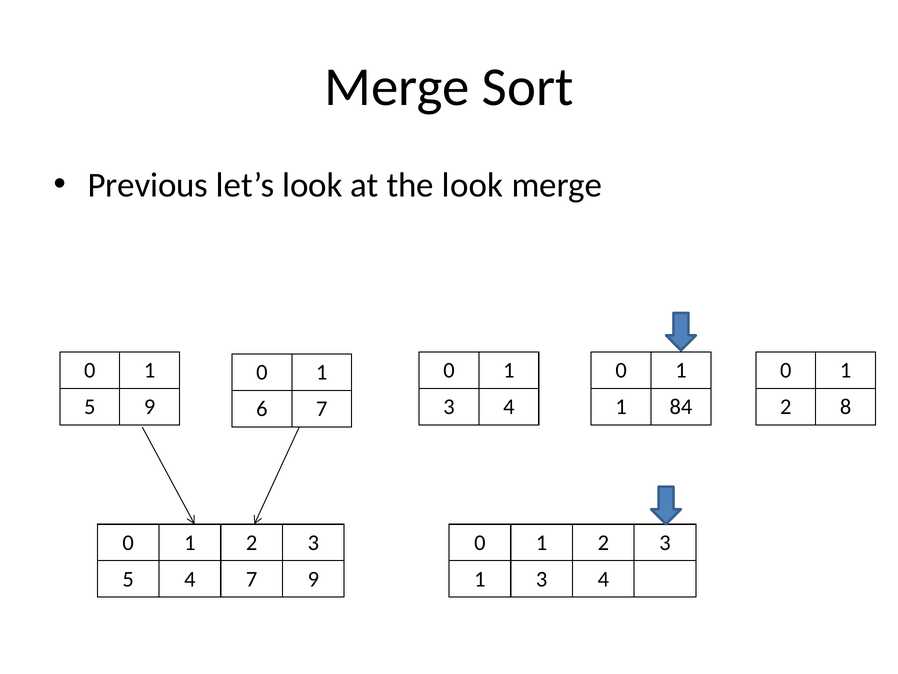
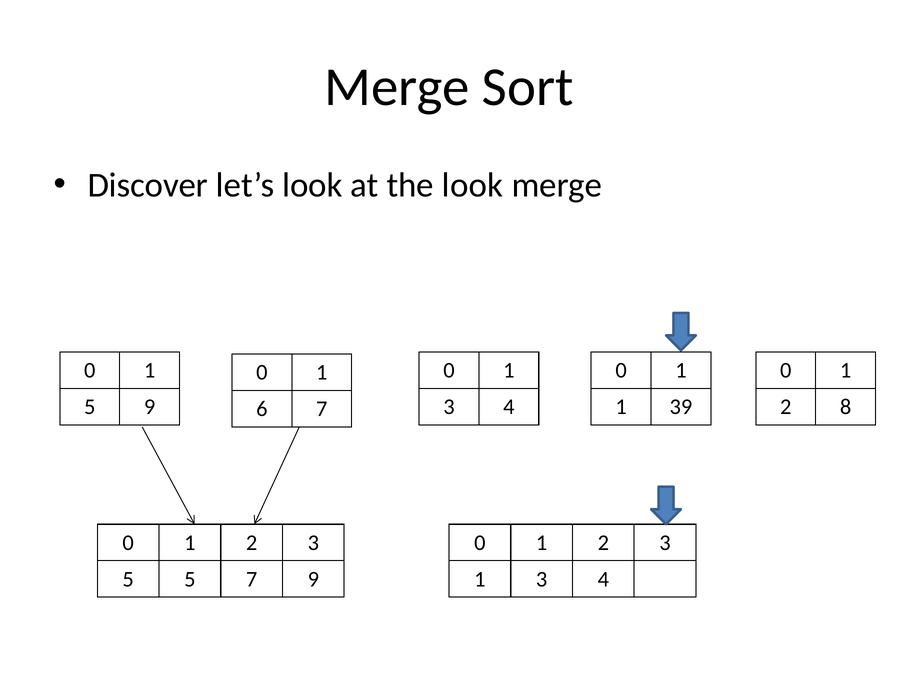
Previous: Previous -> Discover (148, 185)
84: 84 -> 39 (681, 407)
5 4: 4 -> 5 (190, 579)
